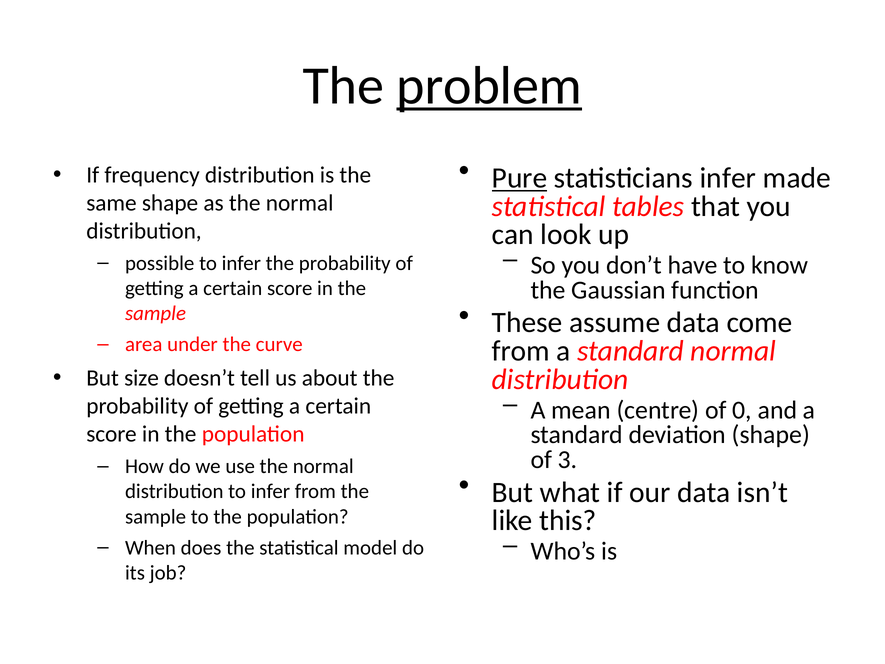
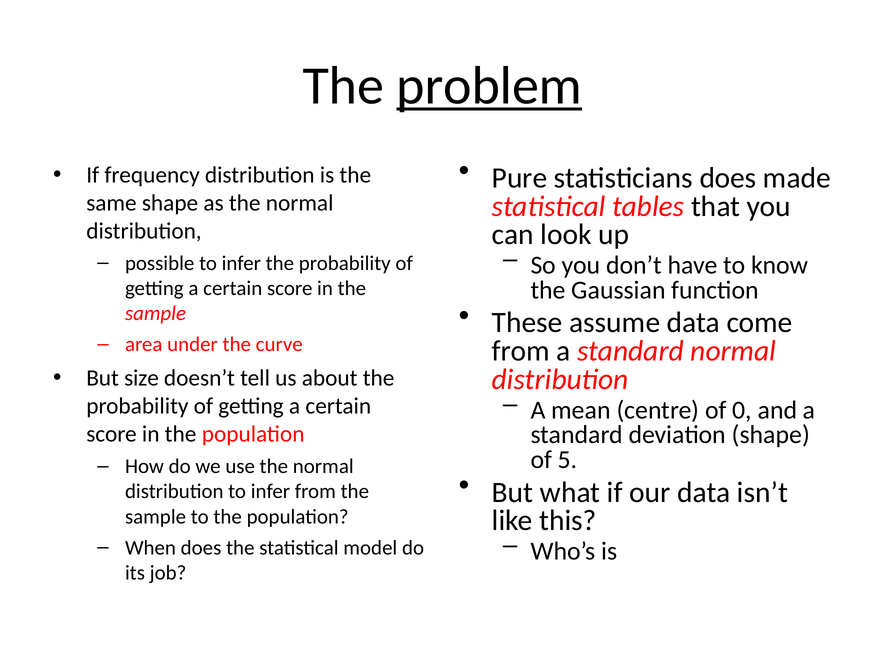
Pure underline: present -> none (520, 178)
statisticians infer: infer -> does (728, 178)
3: 3 -> 5 (568, 460)
